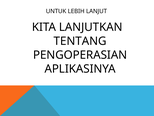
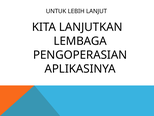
TENTANG: TENTANG -> LEMBAGA (80, 41)
